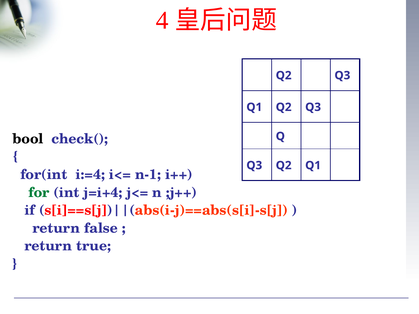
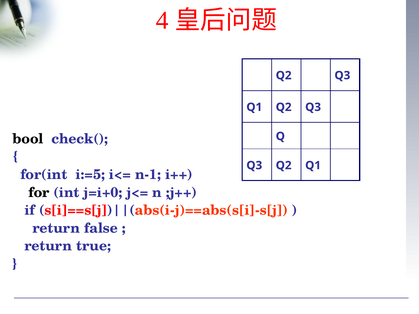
i:=4: i:=4 -> i:=5 (90, 175)
for colour: green -> black (39, 193)
j=i+4: j=i+4 -> j=i+0 (103, 193)
